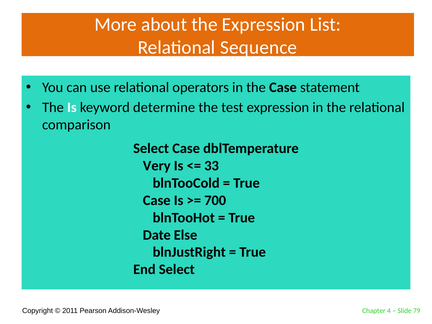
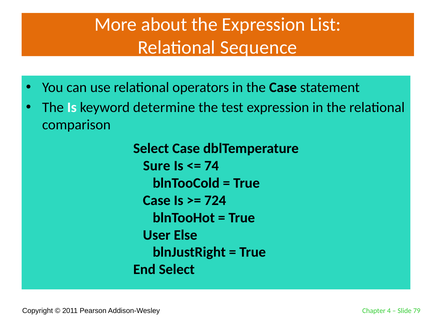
Very: Very -> Sure (157, 166)
33: 33 -> 74 (212, 166)
700: 700 -> 724 (215, 200)
Date: Date -> User (157, 235)
